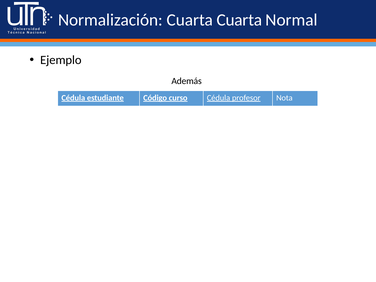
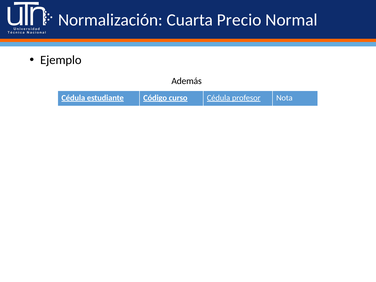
Cuarta Cuarta: Cuarta -> Precio (239, 20)
